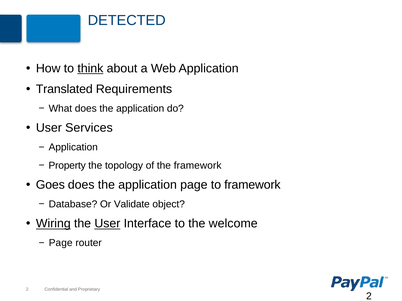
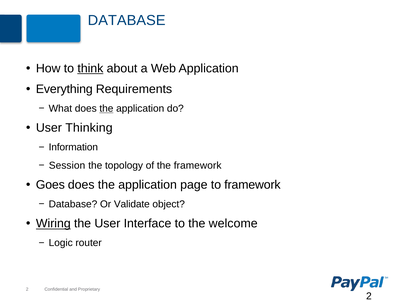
DETECTED: DETECTED -> DATABASE (127, 21)
Translated: Translated -> Everything (64, 89)
the underline: none -> present (106, 109)
Services: Services -> Thinking (89, 128)
Application: Application -> Information (73, 148)
Property: Property -> Session (67, 166)
User underline: present -> none (107, 224)
Page: Page -> Logic (61, 243)
